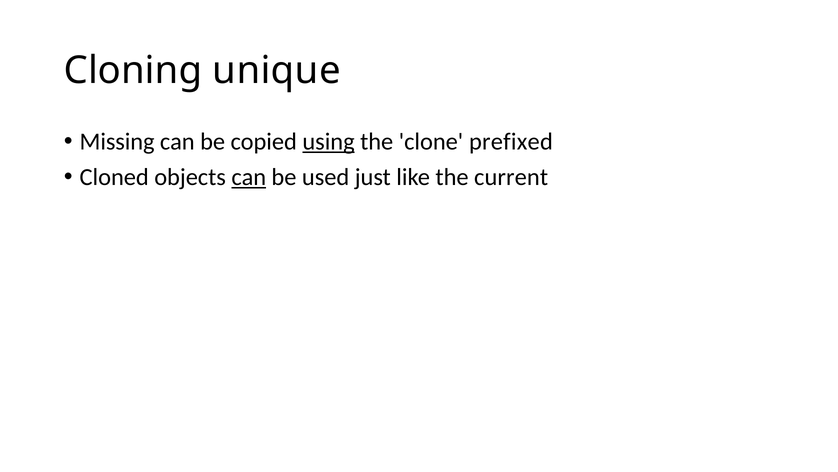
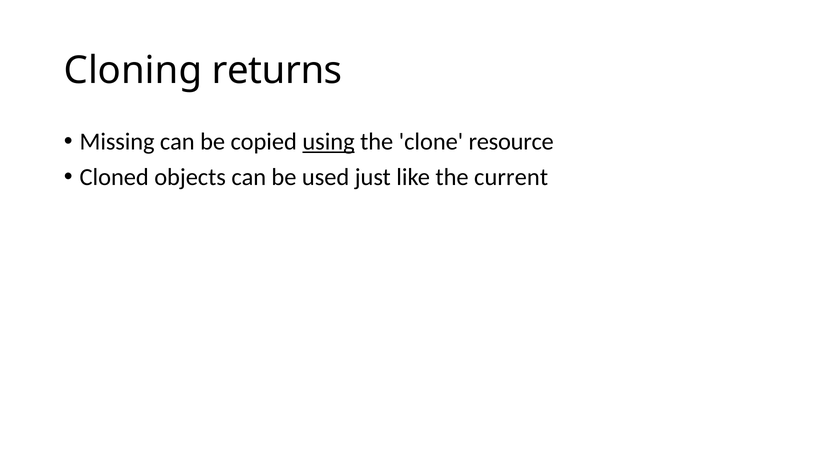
unique: unique -> returns (277, 70)
prefixed: prefixed -> resource (511, 142)
can underline: present -> none (249, 177)
